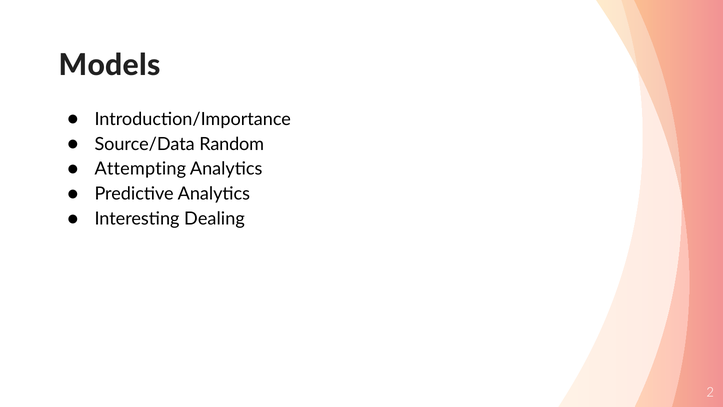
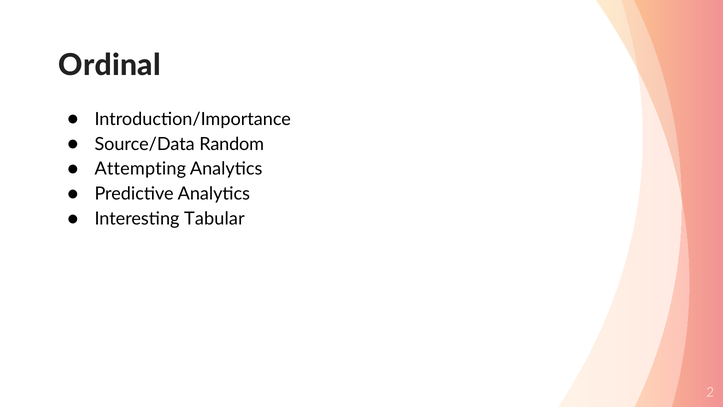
Models: Models -> Ordinal (110, 65)
Dealing: Dealing -> Tabular (214, 219)
